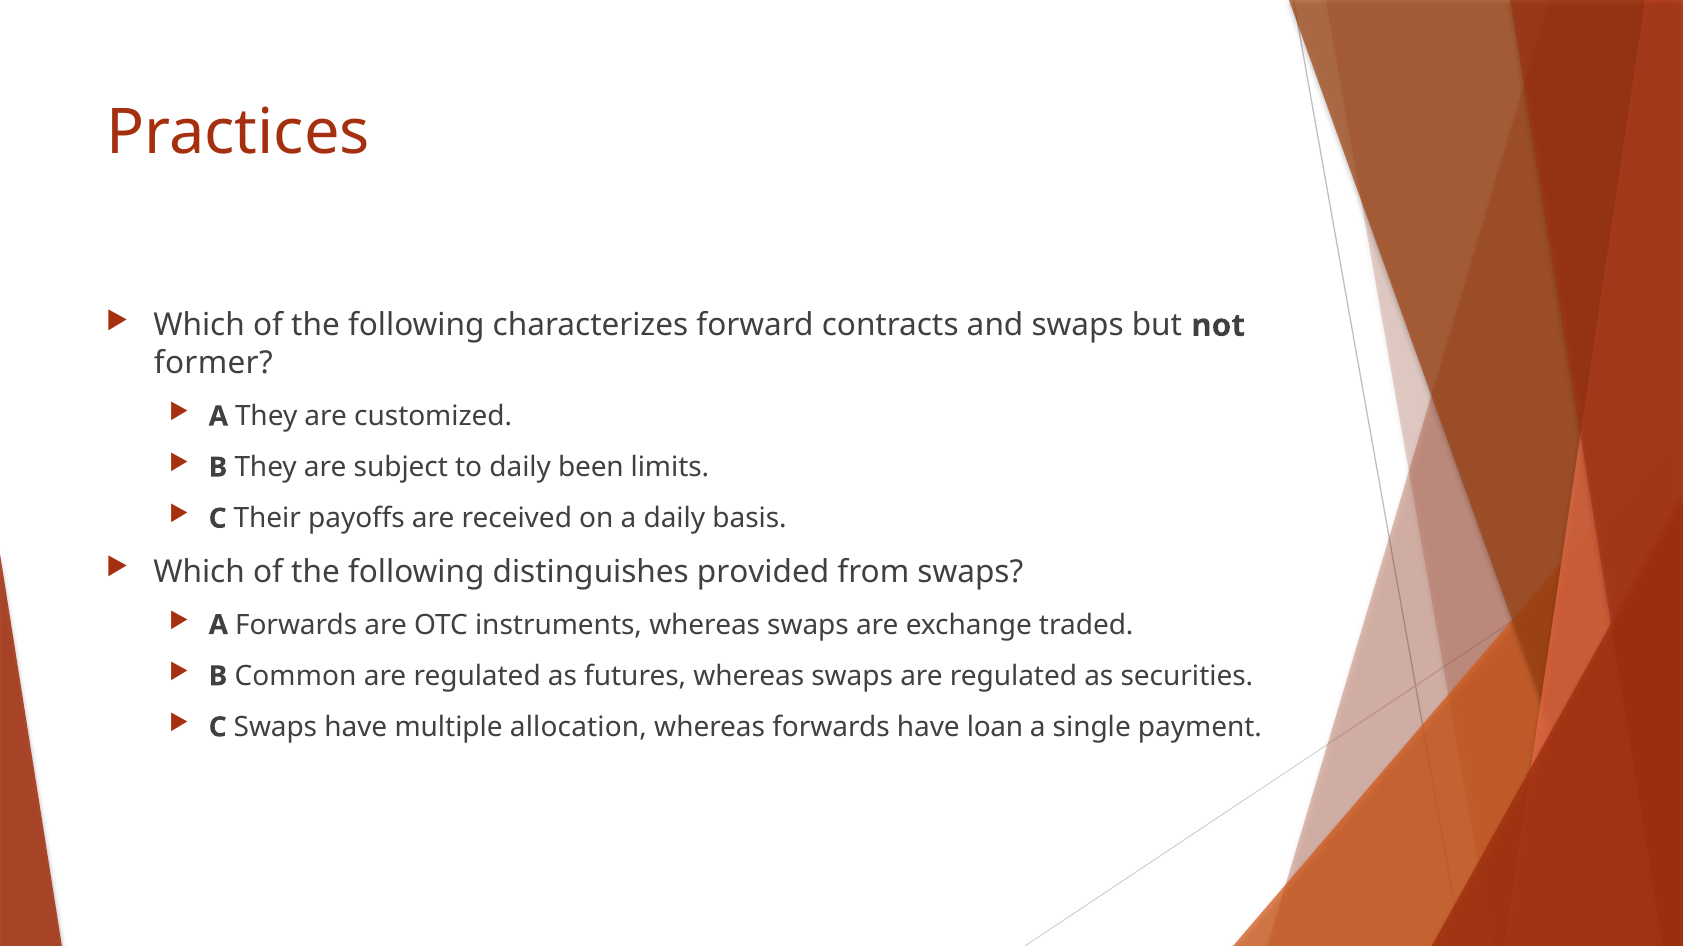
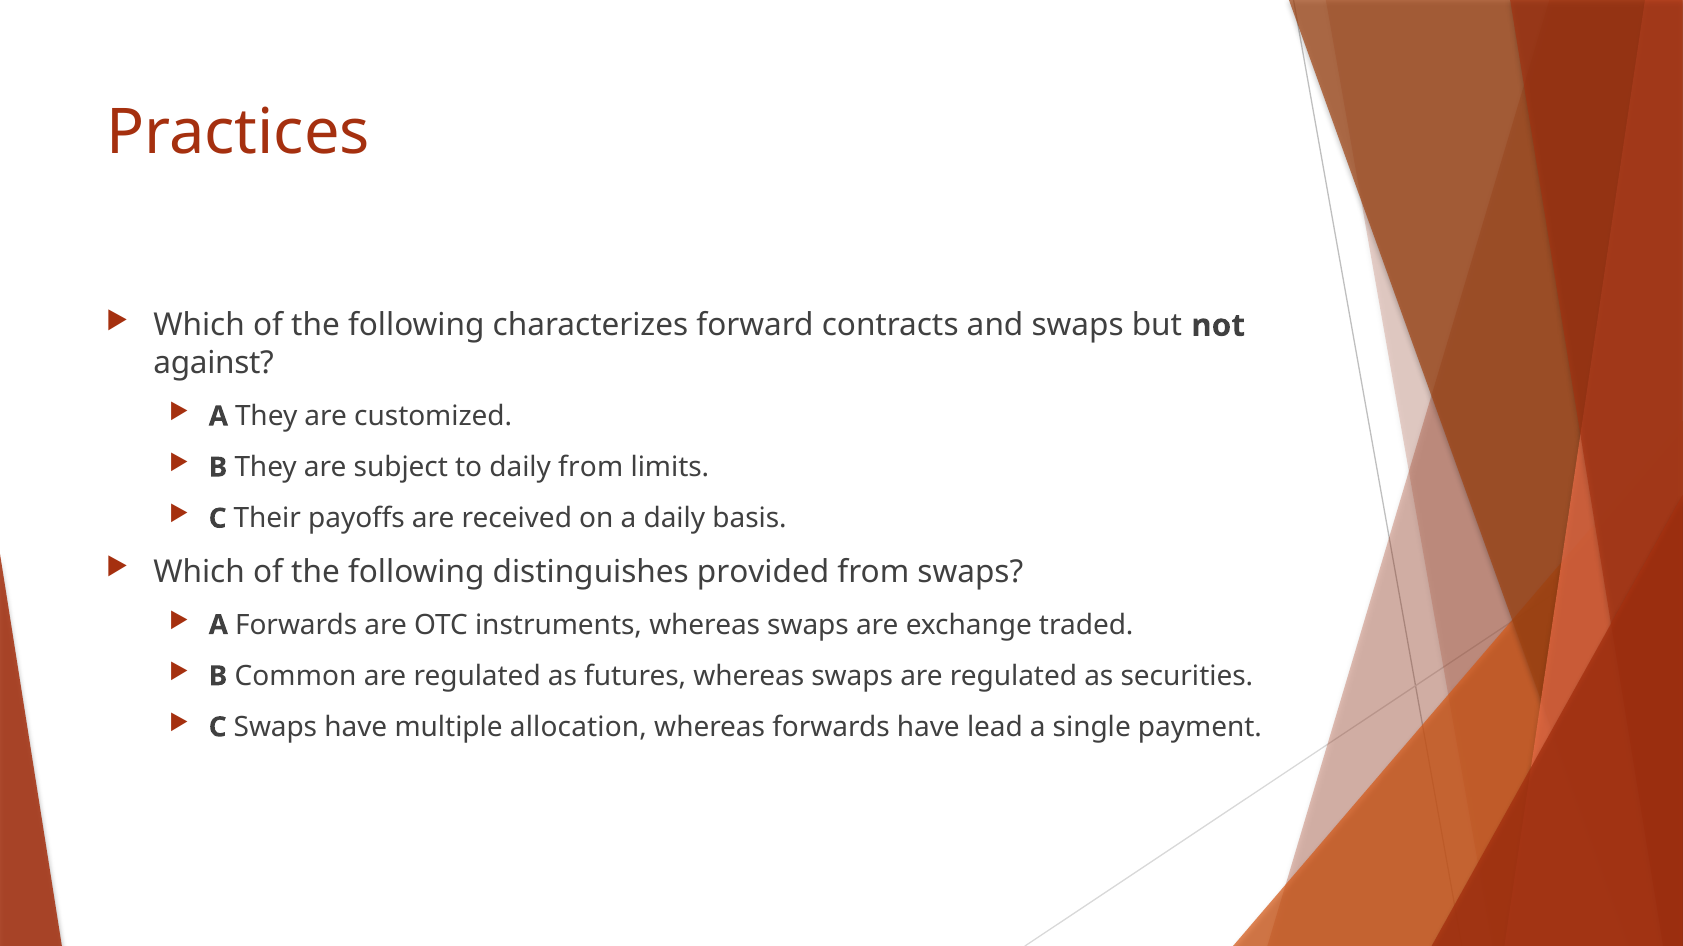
former: former -> against (214, 364)
daily been: been -> from (591, 468)
loan: loan -> lead (995, 728)
